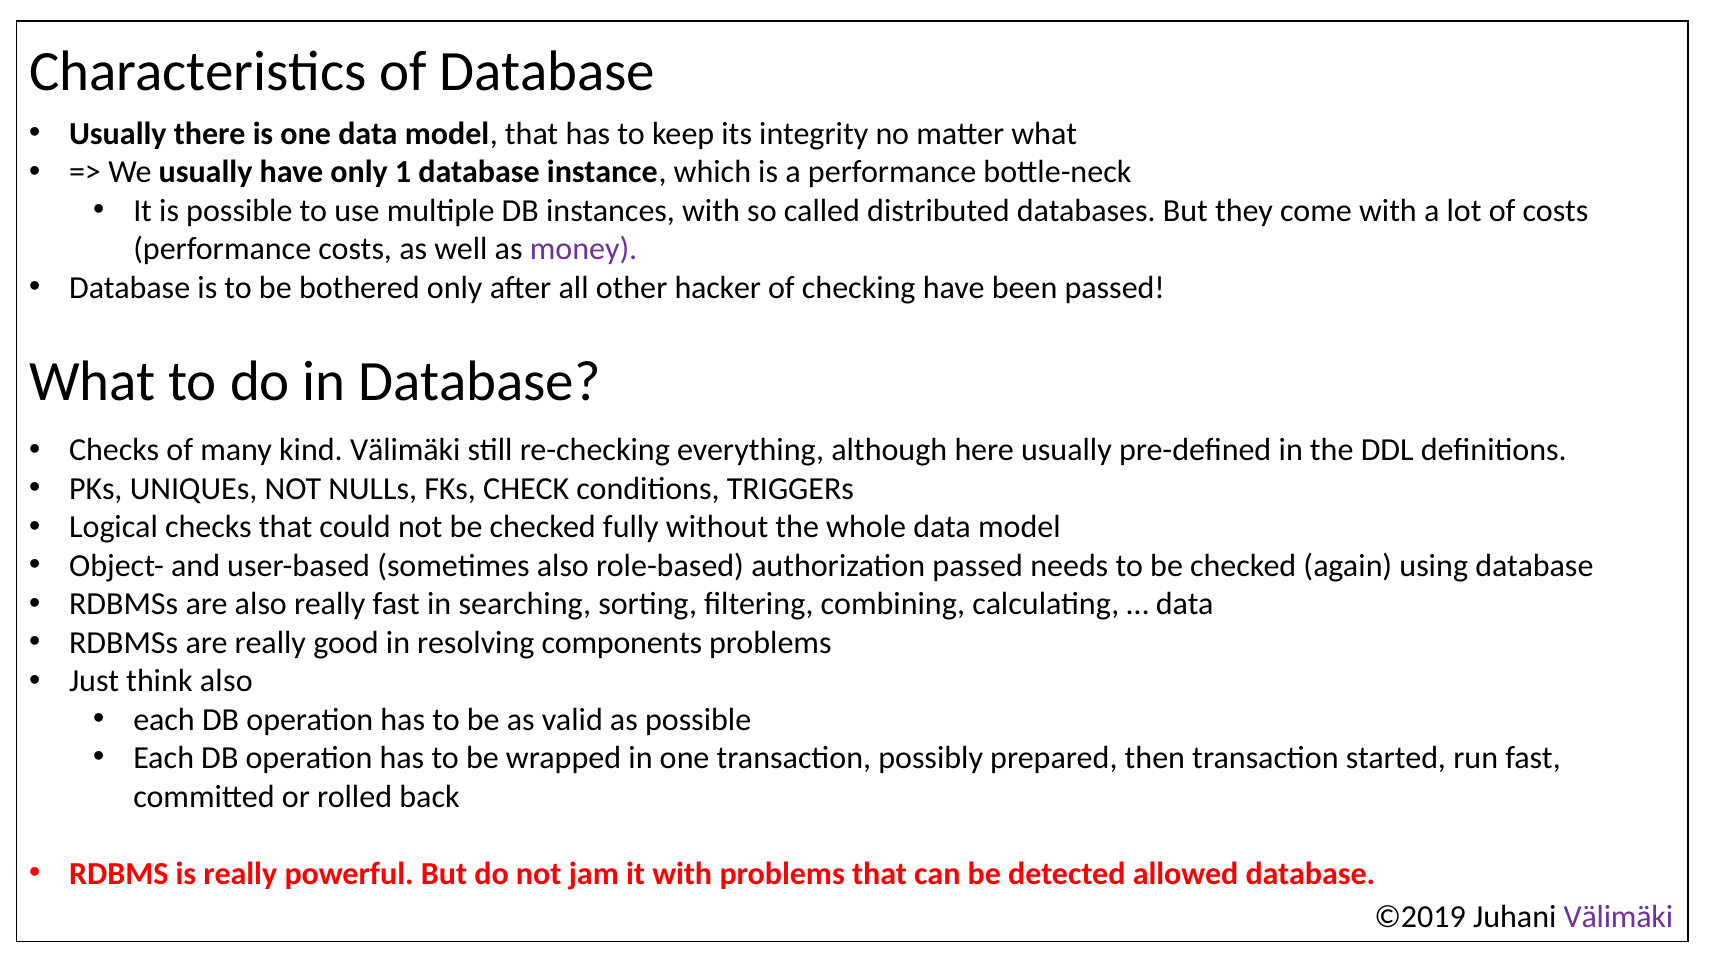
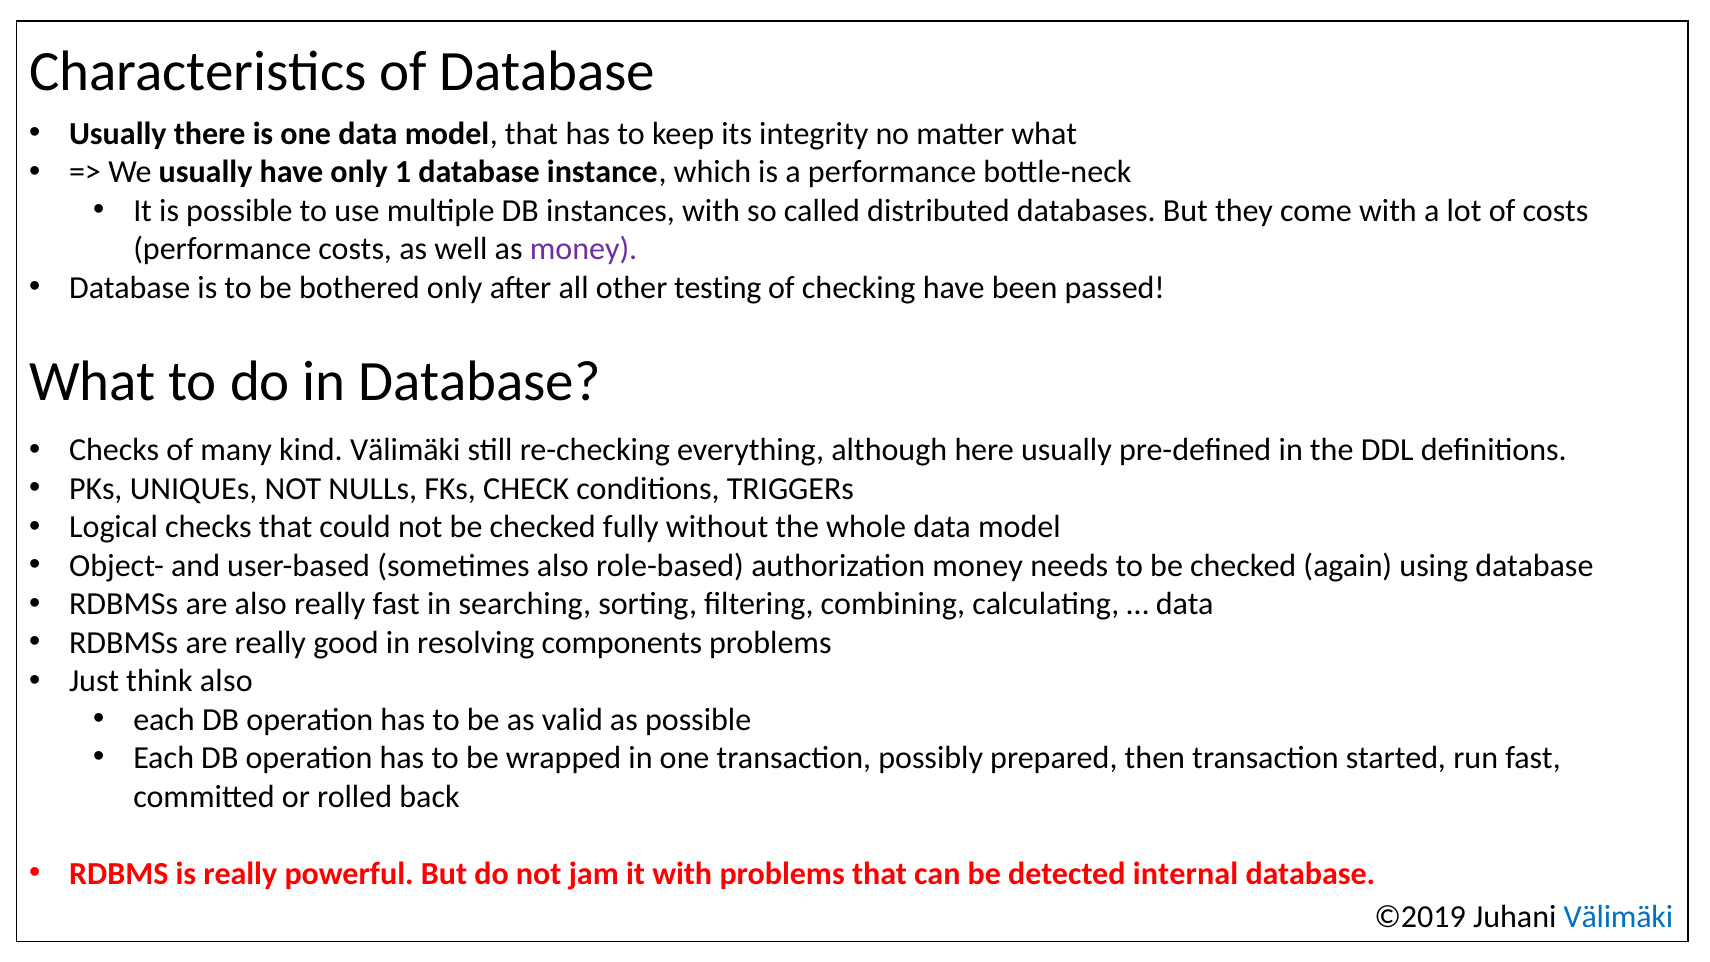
hacker: hacker -> testing (718, 288)
authorization passed: passed -> money (978, 566)
allowed: allowed -> internal (1185, 873)
Välimäki colour: purple -> blue (1618, 917)
